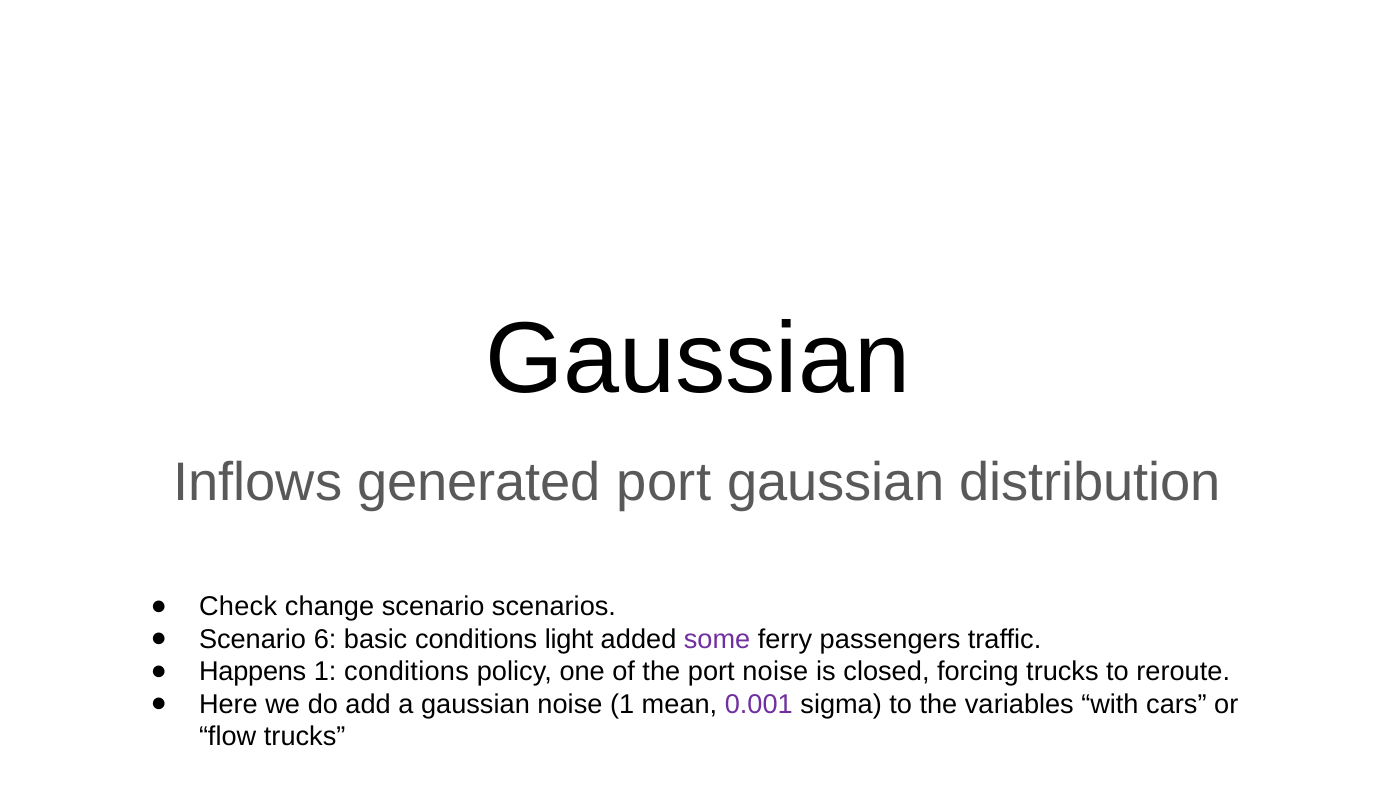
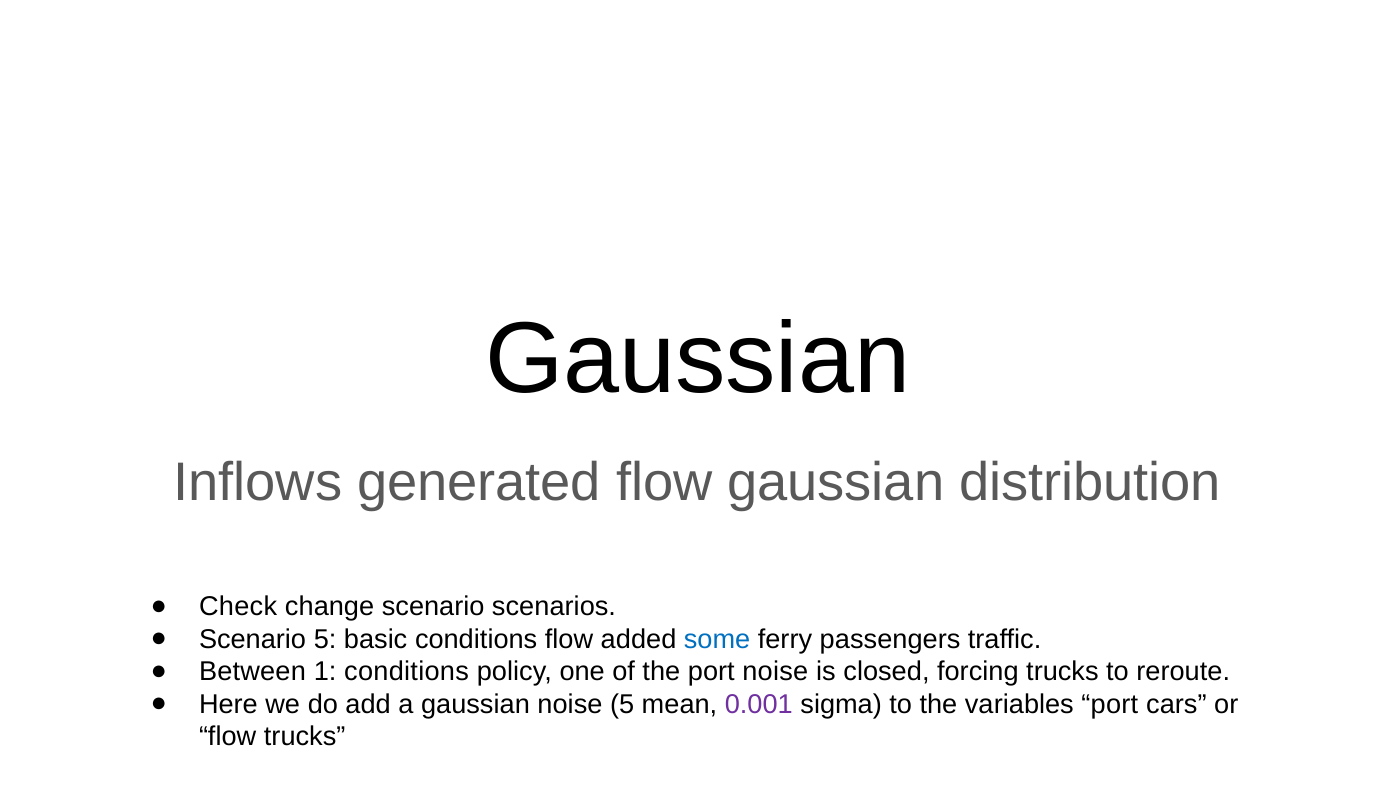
generated port: port -> flow (664, 483)
Scenario 6: 6 -> 5 (325, 639)
conditions light: light -> flow (569, 639)
some colour: purple -> blue (717, 639)
Happens: Happens -> Between (252, 672)
noise 1: 1 -> 5 (622, 704)
variables with: with -> port (1110, 704)
